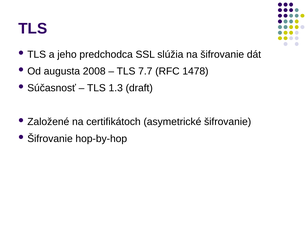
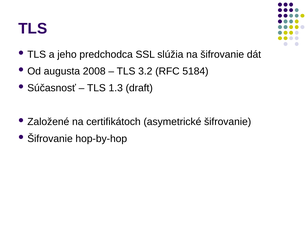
7.7: 7.7 -> 3.2 (145, 71)
1478: 1478 -> 5184 (195, 71)
